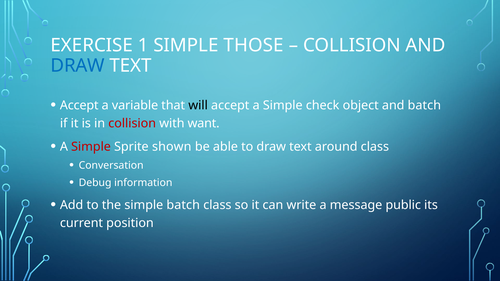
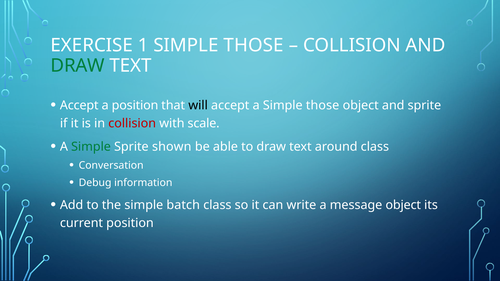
DRAW colour: blue -> green (78, 66)
a variable: variable -> position (135, 106)
a Simple check: check -> those (323, 106)
and batch: batch -> sprite (424, 106)
want: want -> scale (204, 124)
Simple colour: red -> green (91, 147)
message public: public -> object (403, 205)
